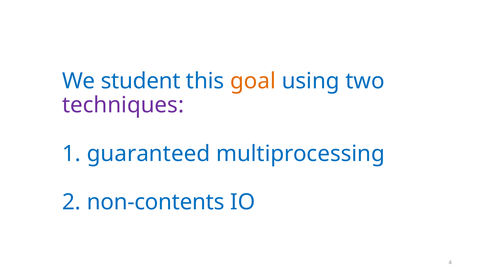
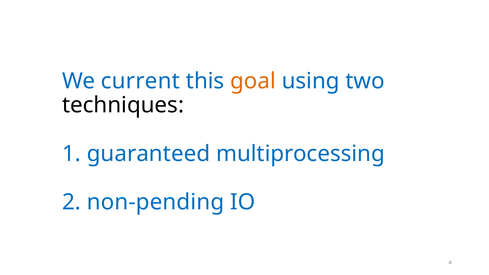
student: student -> current (140, 81)
techniques colour: purple -> black (123, 105)
non-contents: non-contents -> non-pending (155, 202)
